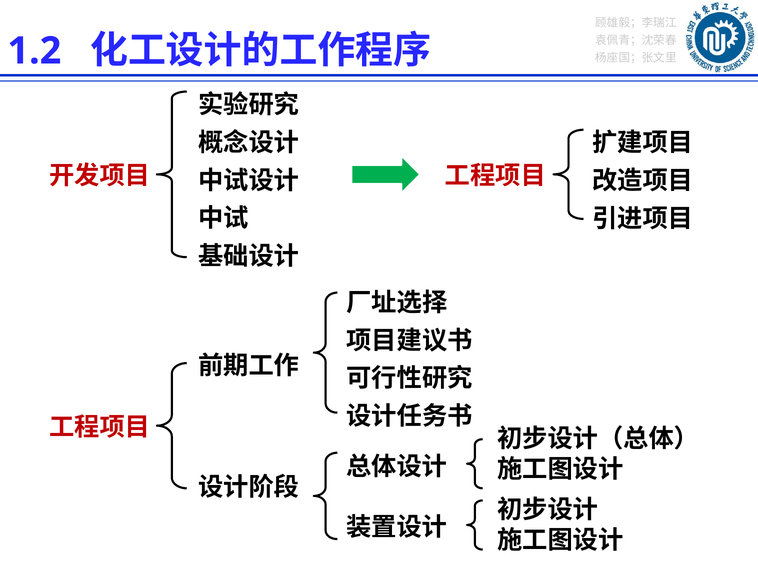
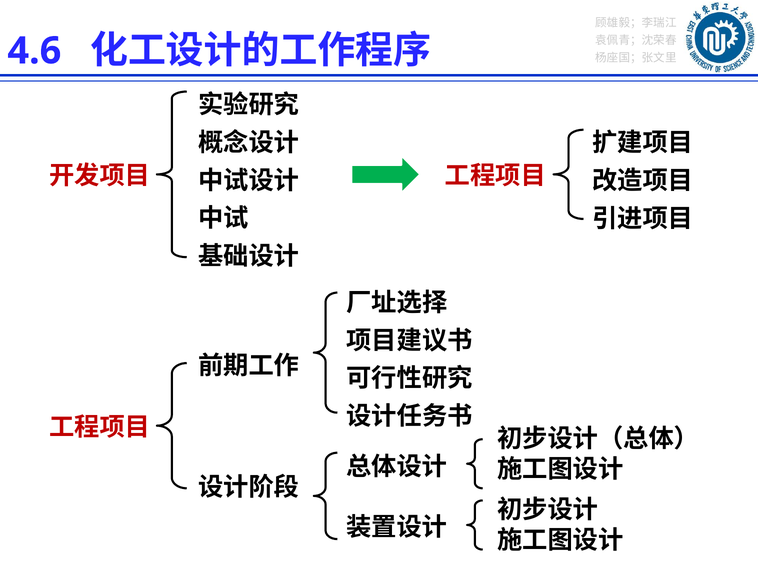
1.2: 1.2 -> 4.6 (34, 51)
